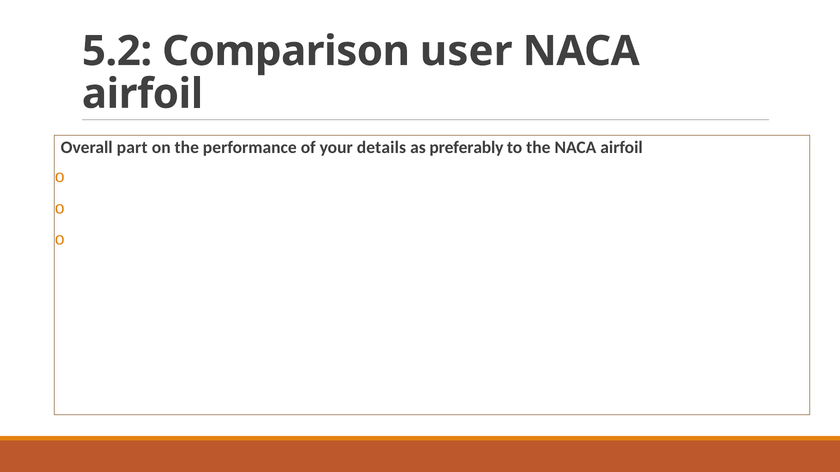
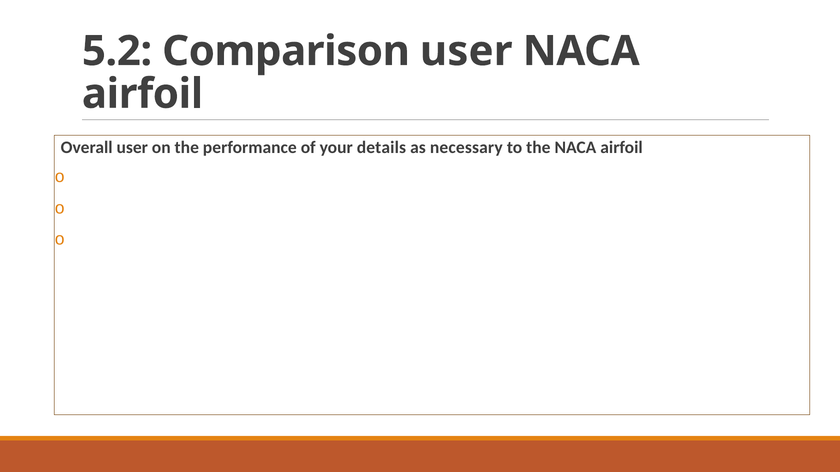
Overall part: part -> user (132, 148)
preferably: preferably -> necessary (466, 148)
